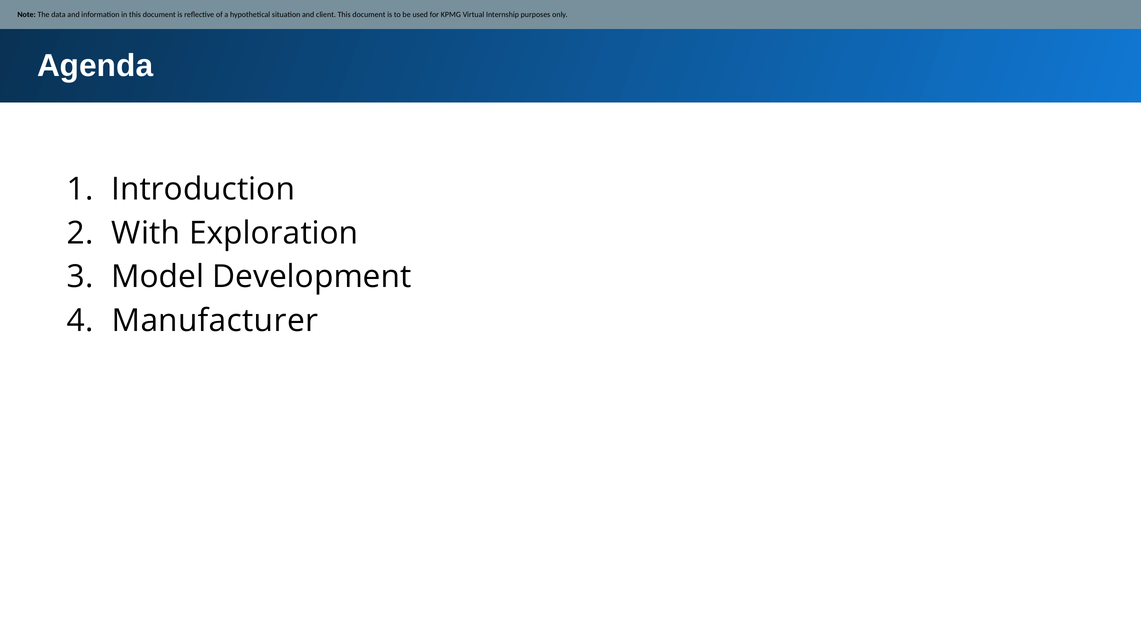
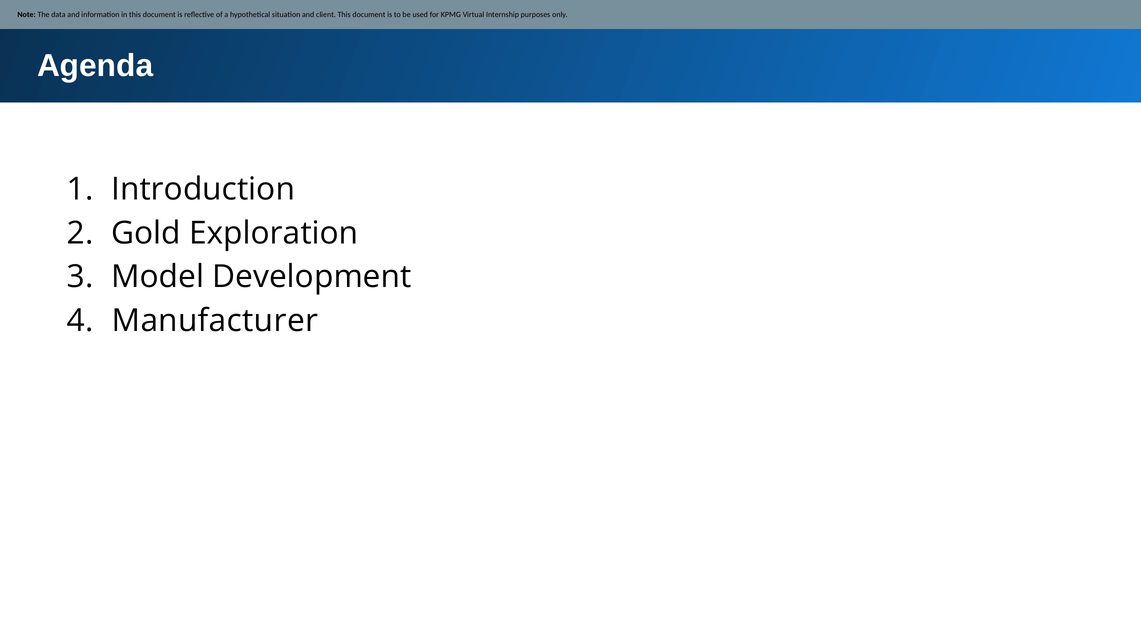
With: With -> Gold (146, 233)
